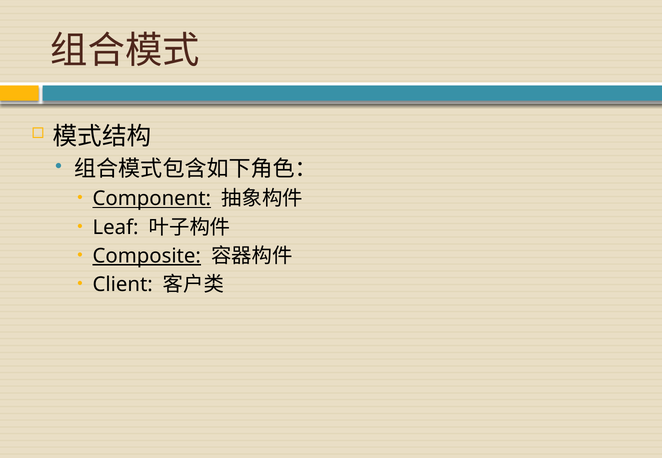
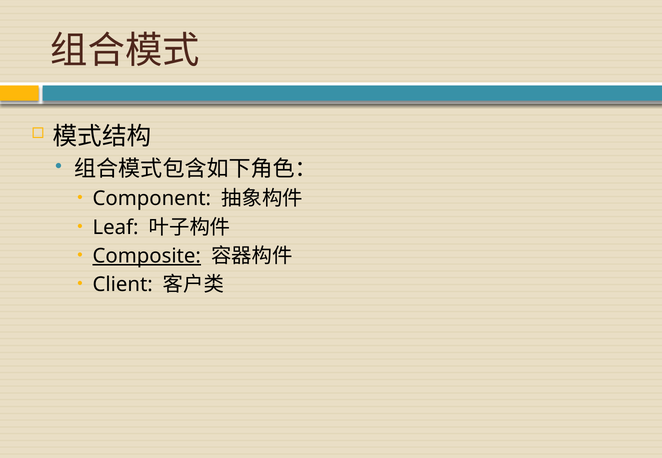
Component underline: present -> none (152, 199)
